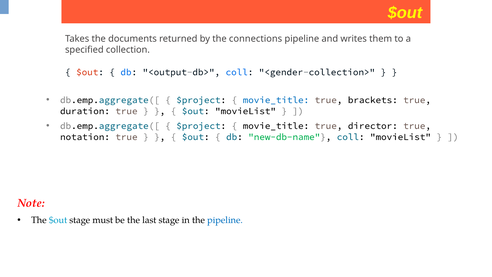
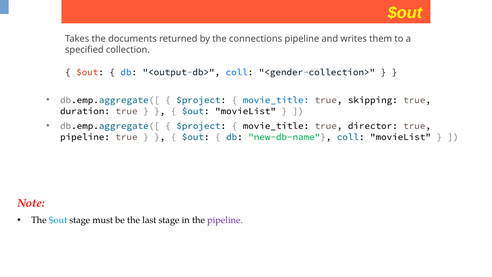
brackets: brackets -> skipping (373, 100)
notation: notation -> pipeline (85, 137)
pipeline colour: blue -> purple (225, 220)
